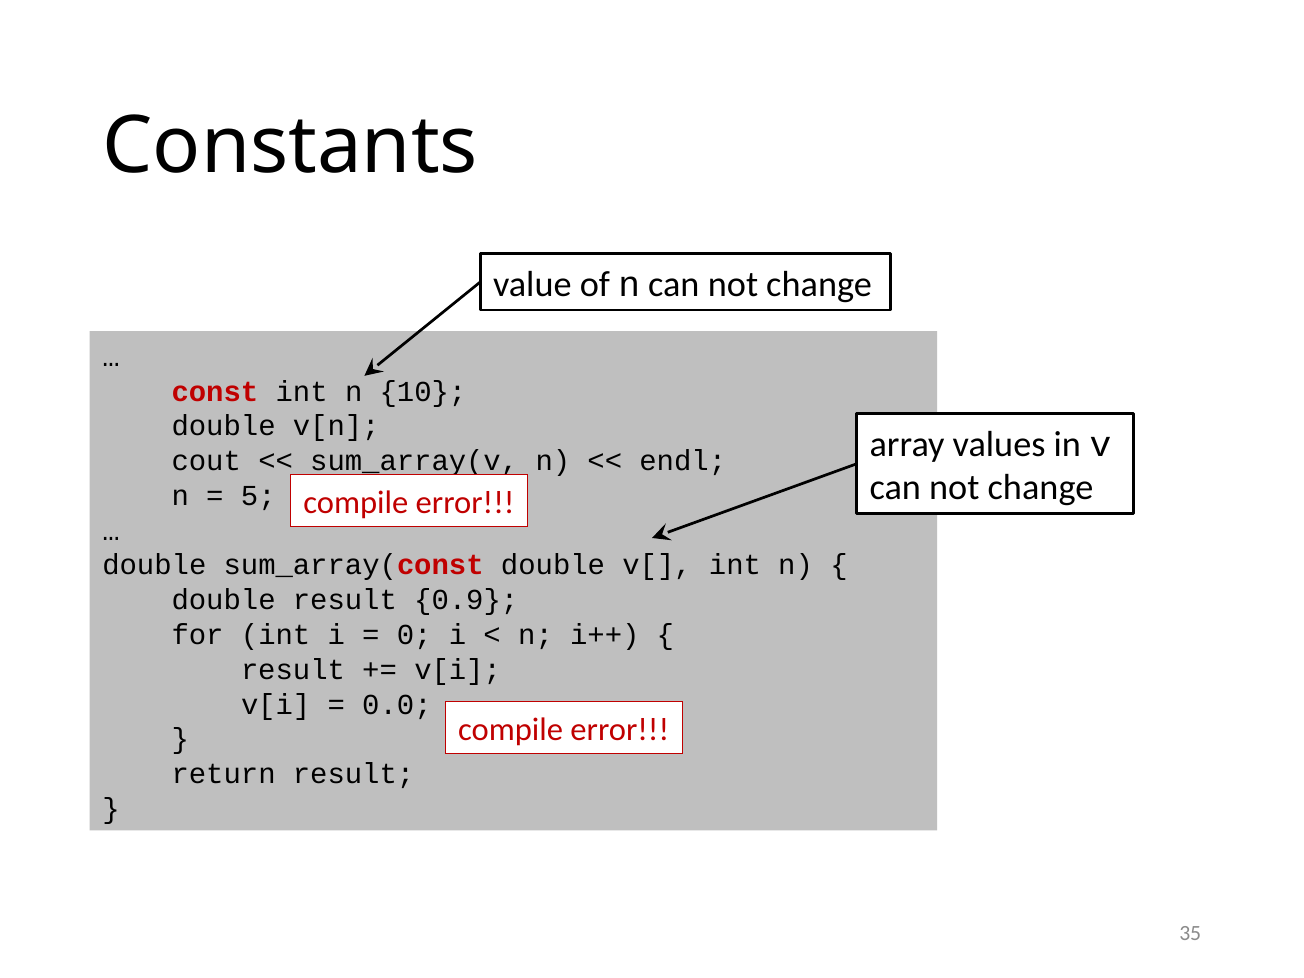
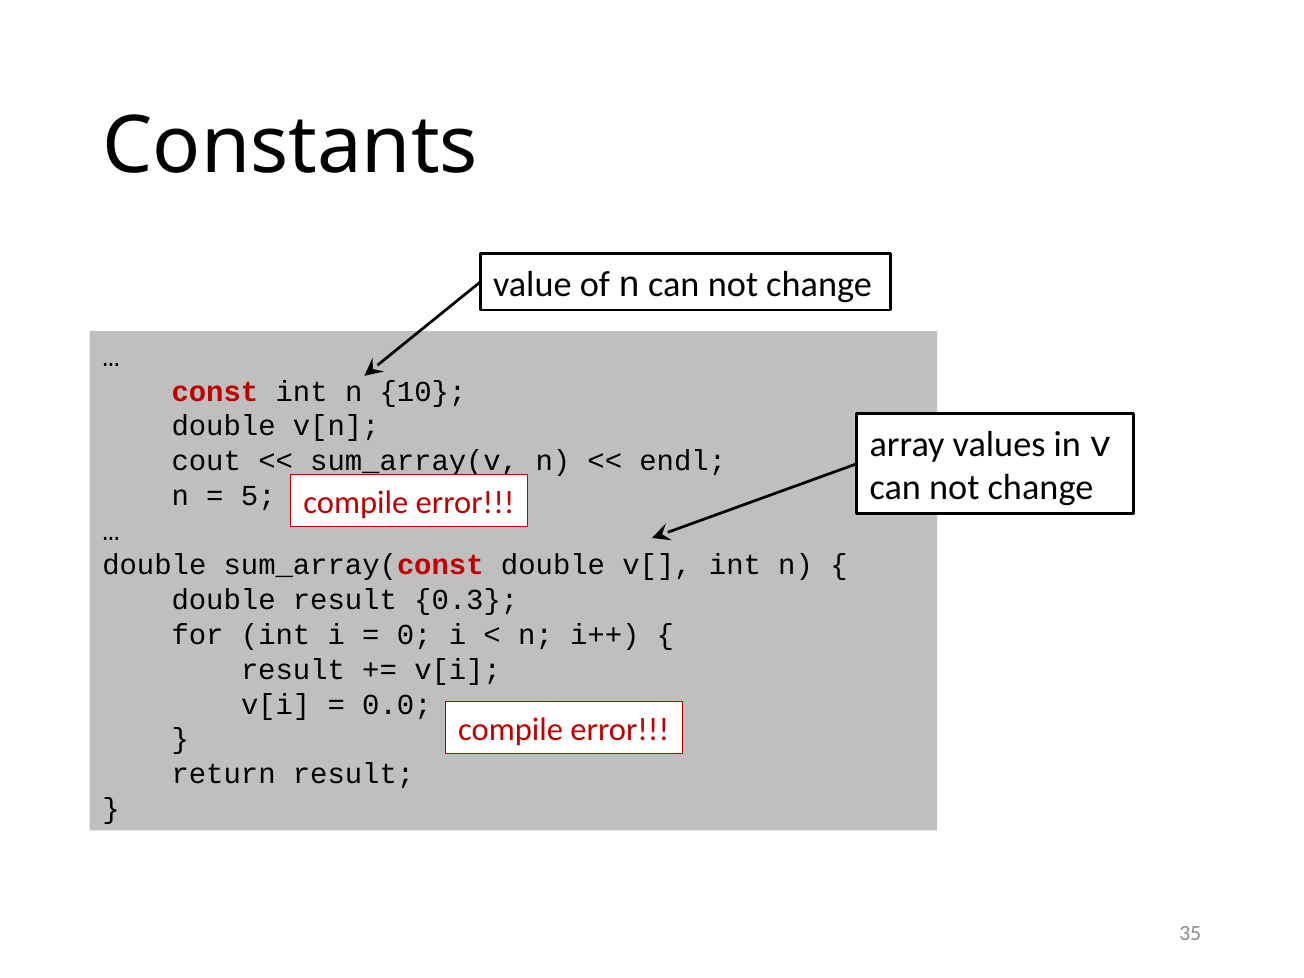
0.9: 0.9 -> 0.3 (466, 600)
